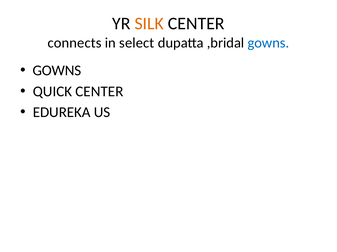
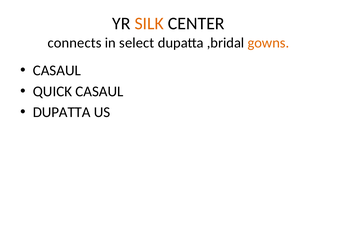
gowns colour: blue -> orange (268, 43)
GOWNS: GOWNS -> CASAUL (57, 71)
QUICK CENTER: CENTER -> CASAUL (99, 92)
EDUREKA: EDUREKA -> DUPATTA (62, 113)
